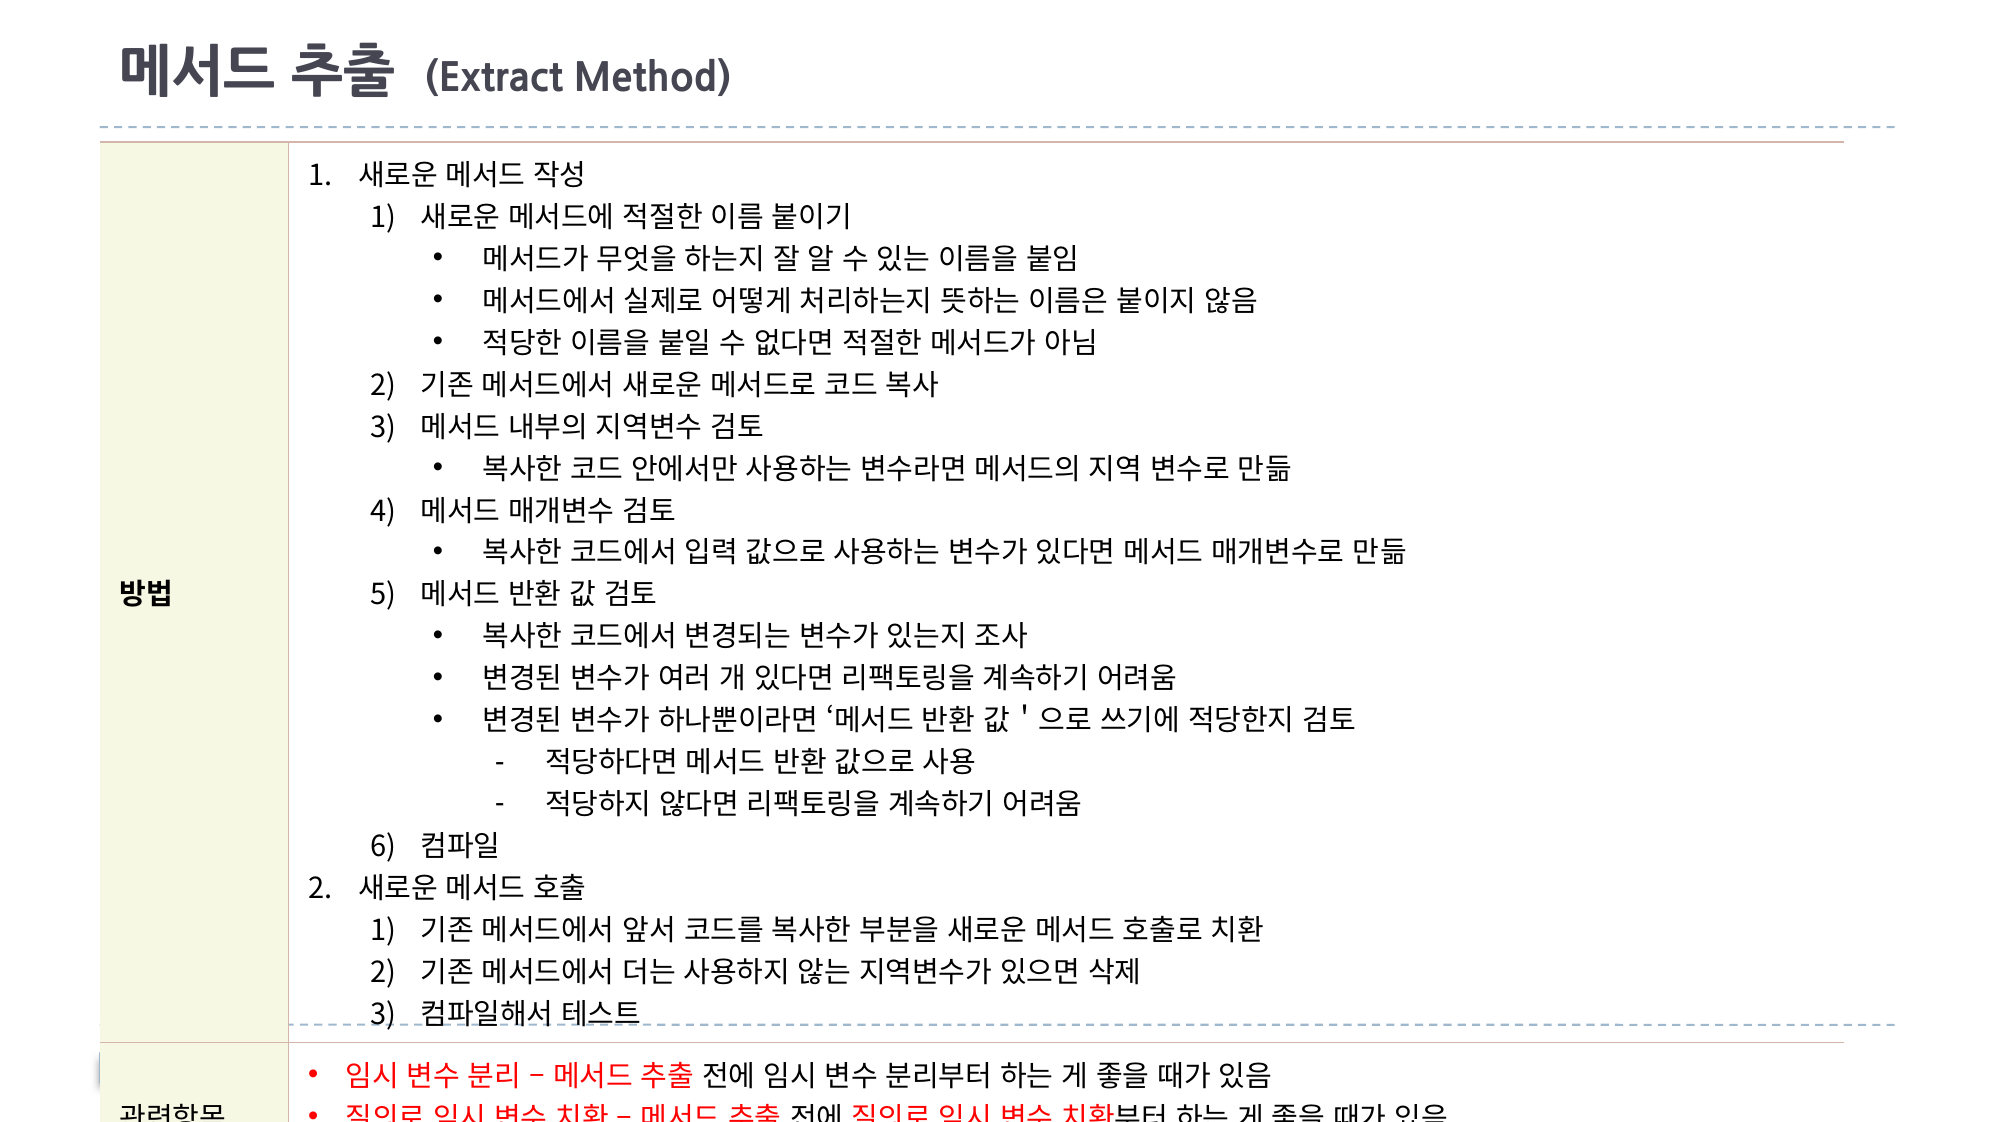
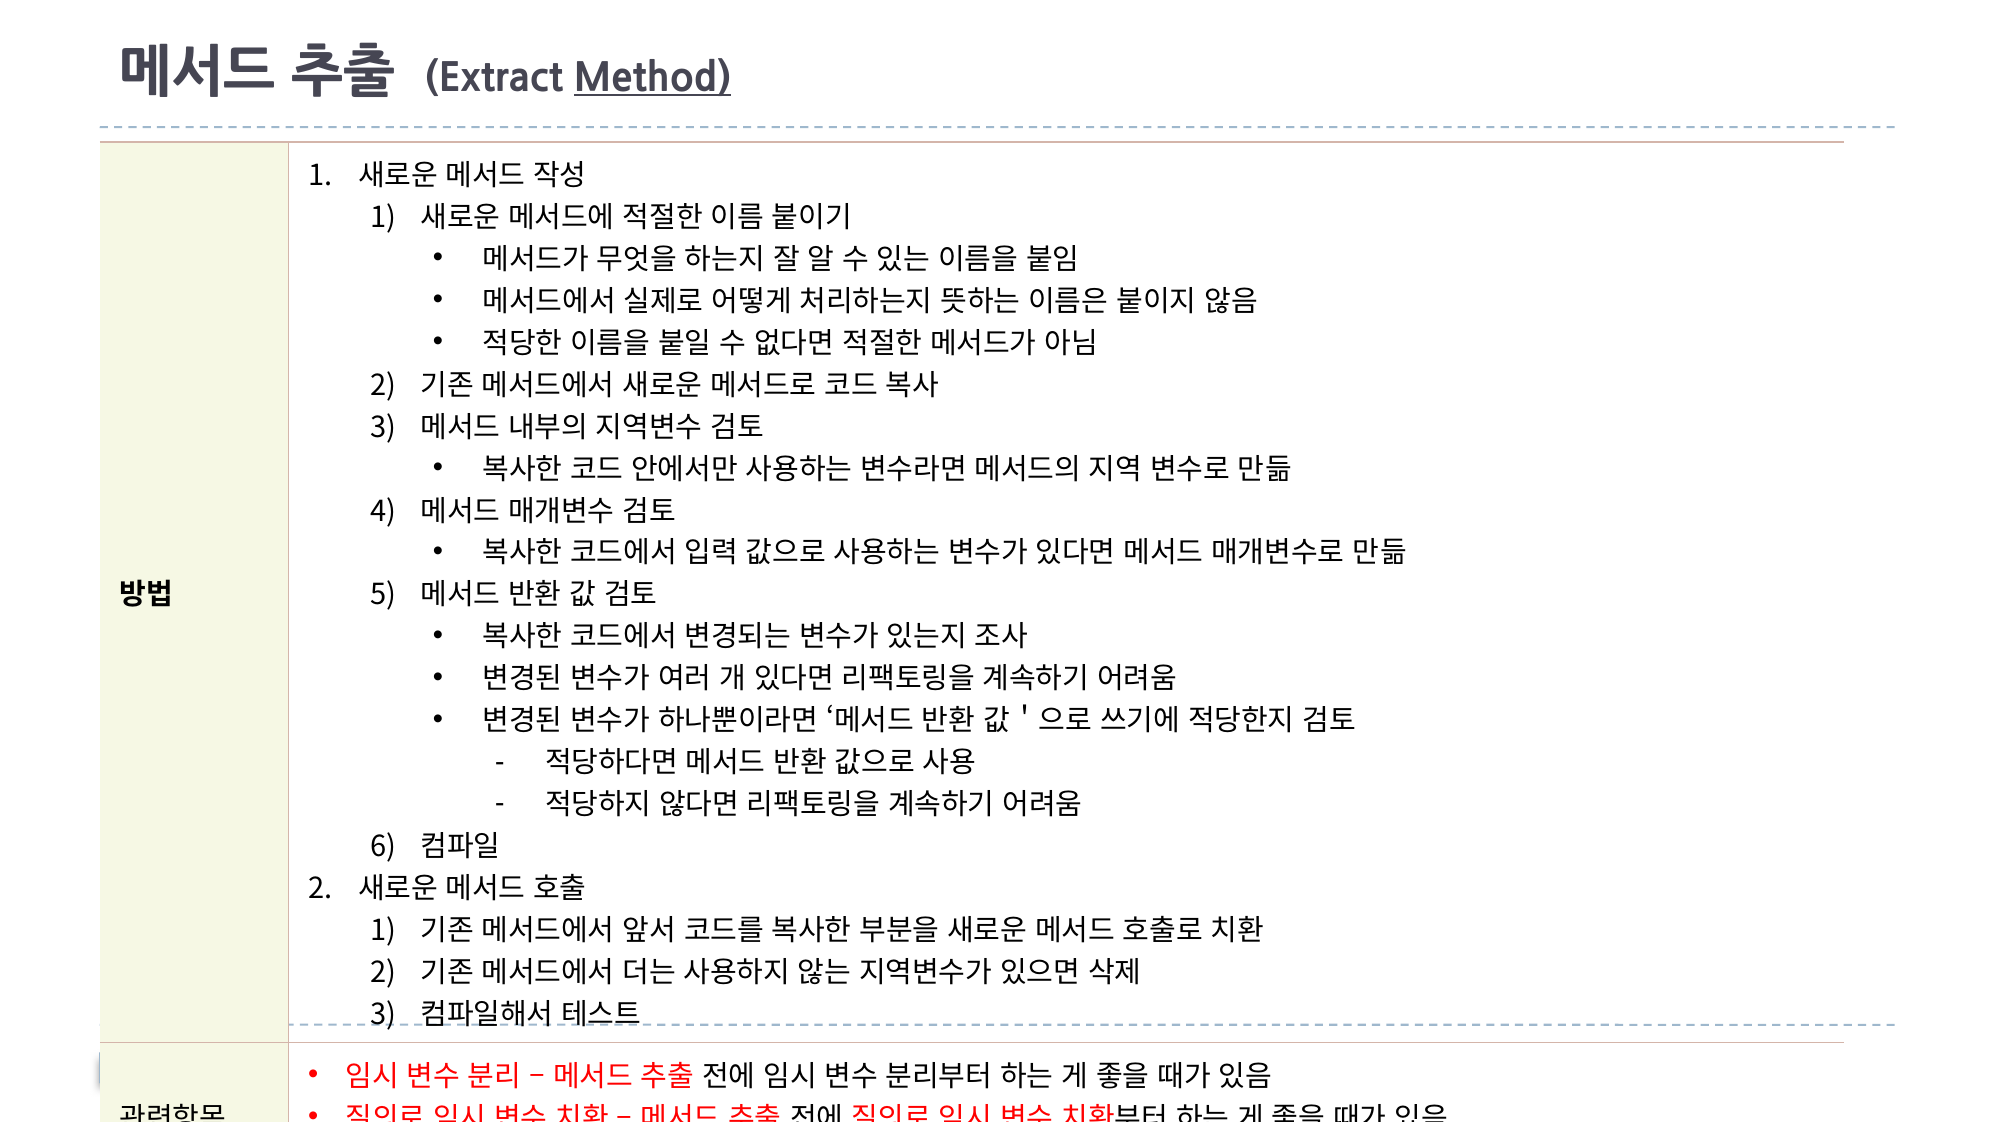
Method underline: none -> present (653, 78)
